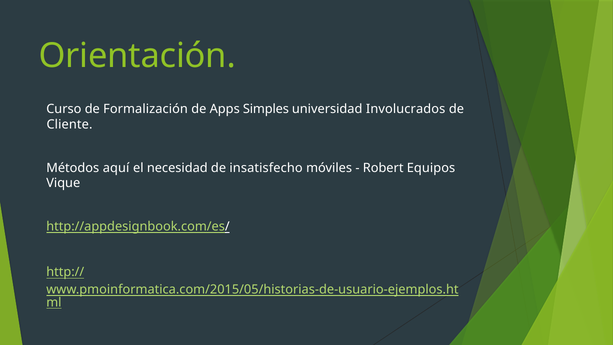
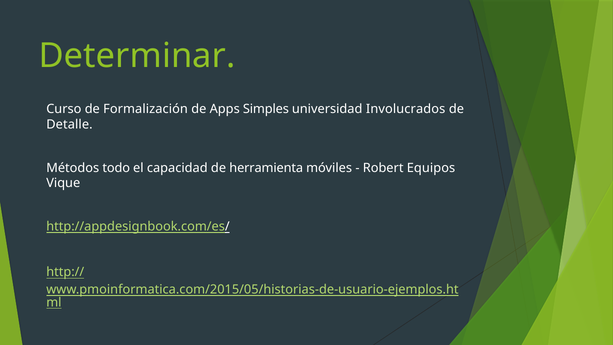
Orientación: Orientación -> Determinar (137, 56)
Cliente: Cliente -> Detalle (69, 124)
aquí: aquí -> todo (116, 168)
necesidad: necesidad -> capacidad (177, 168)
insatisfecho: insatisfecho -> herramienta (266, 168)
